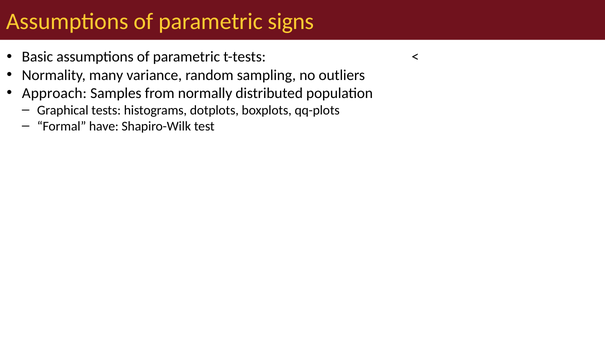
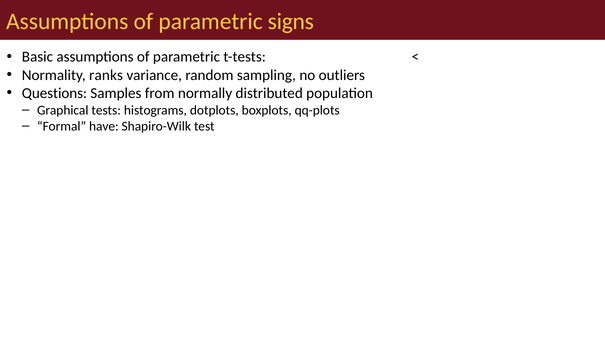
many: many -> ranks (106, 75)
Approach: Approach -> Questions (54, 93)
